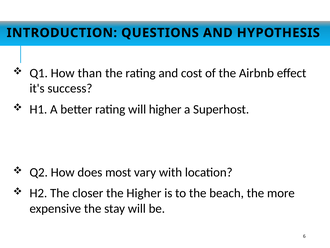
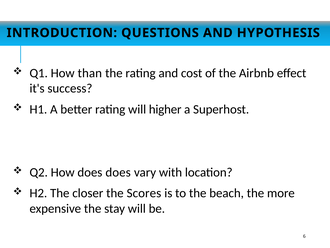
does most: most -> does (118, 172)
the Higher: Higher -> Scores (144, 193)
